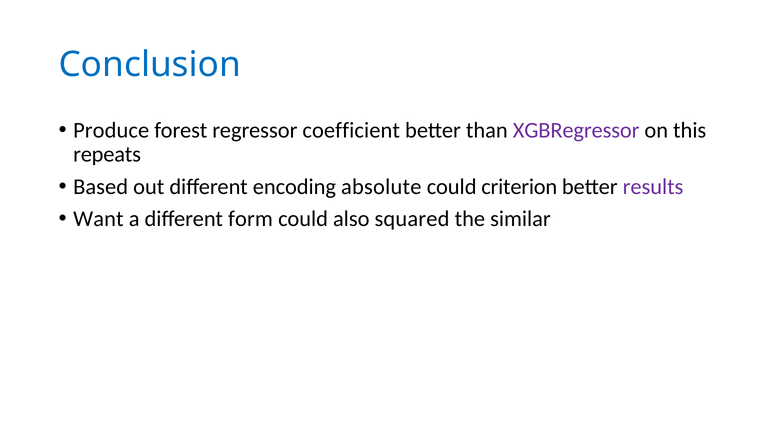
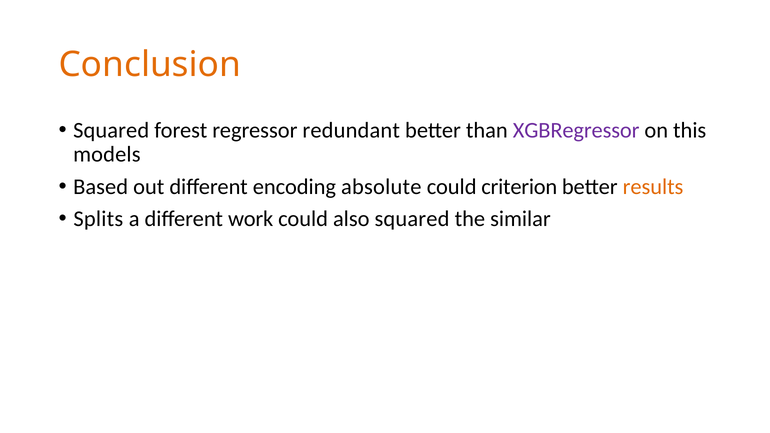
Conclusion colour: blue -> orange (150, 65)
Produce: Produce -> Squared (111, 130)
coefficient: coefficient -> redundant (351, 130)
repeats: repeats -> models (107, 154)
results colour: purple -> orange (653, 187)
Want: Want -> Splits (98, 219)
form: form -> work (251, 219)
